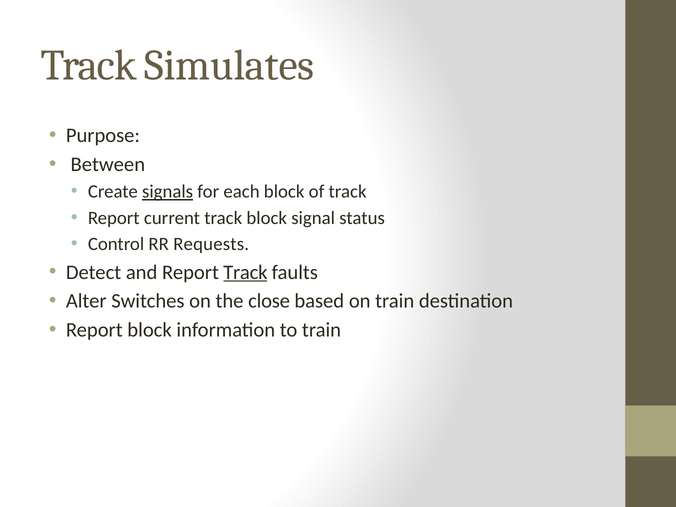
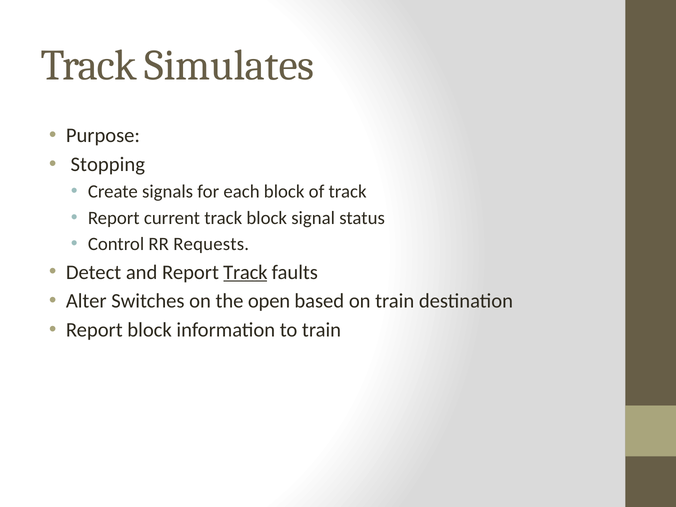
Between: Between -> Stopping (108, 164)
signals underline: present -> none (168, 192)
close: close -> open (269, 301)
